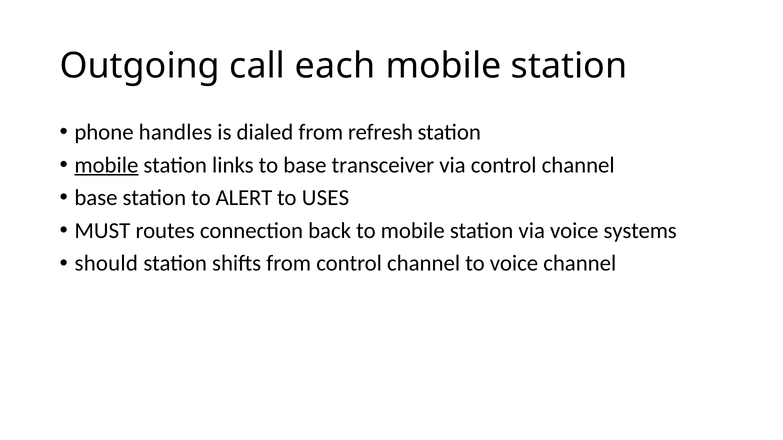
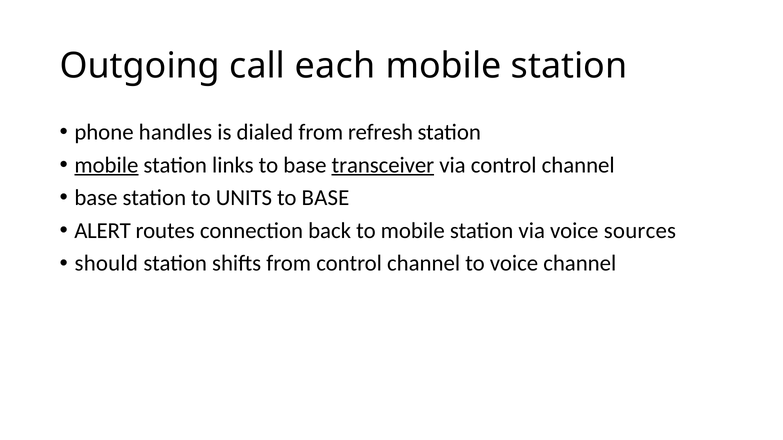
transceiver underline: none -> present (383, 165)
ALERT: ALERT -> UNITS (244, 198)
USES: USES -> BASE (326, 198)
MUST: MUST -> ALERT (103, 231)
systems: systems -> sources (640, 231)
